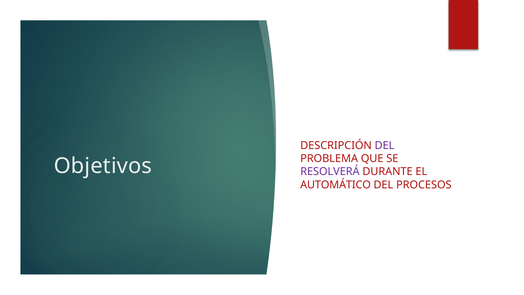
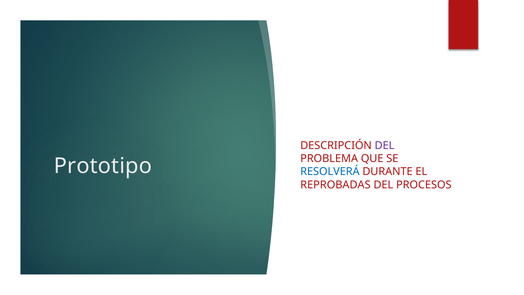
Objetivos: Objetivos -> Prototipo (103, 166)
RESOLVERÁ colour: purple -> blue (330, 172)
AUTOMÁTICO: AUTOMÁTICO -> REPROBADAS (335, 185)
